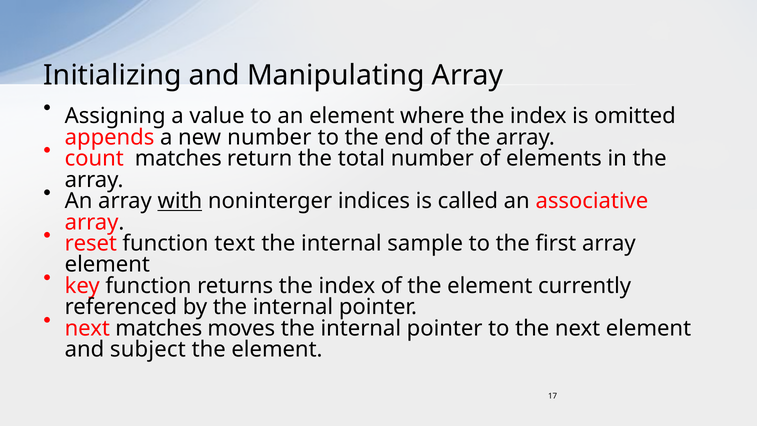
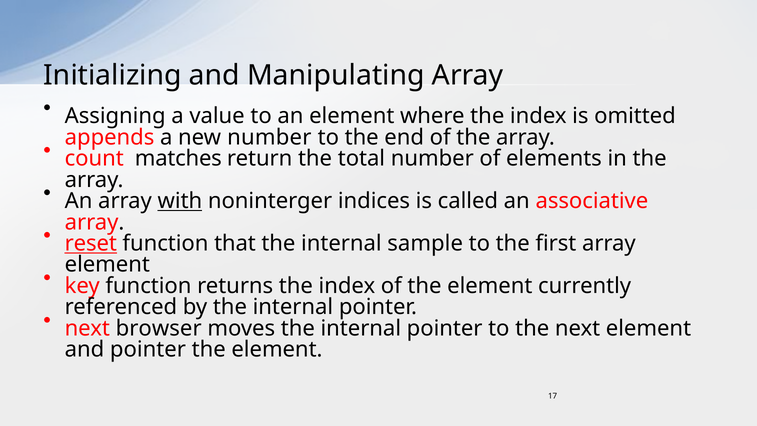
reset underline: none -> present (91, 243)
text: text -> that (235, 243)
next matches: matches -> browser (159, 328)
and subject: subject -> pointer (148, 349)
